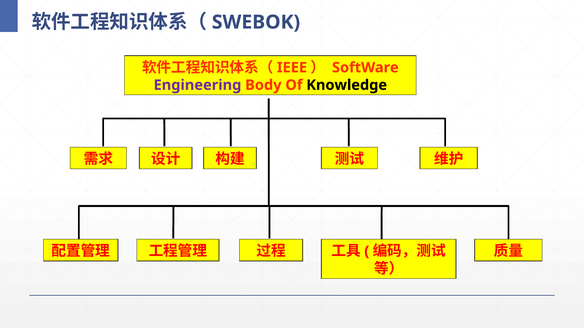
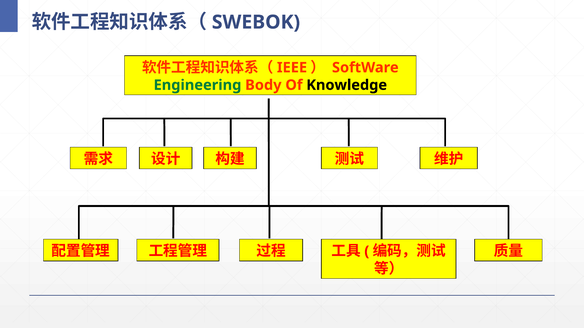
Engineering colour: purple -> green (197, 85)
